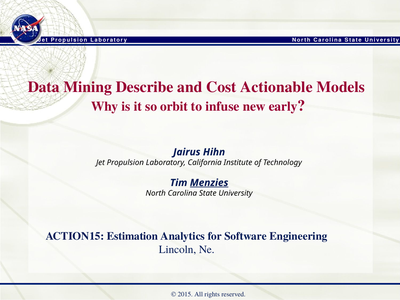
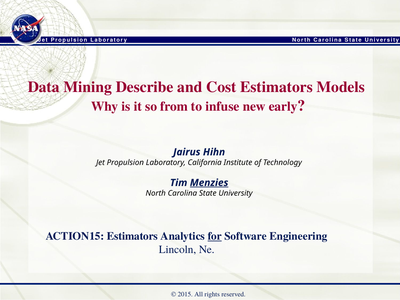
Cost Actionable: Actionable -> Estimators (276, 87)
orbit: orbit -> from (174, 106)
ACTION15 Estimation: Estimation -> Estimators (132, 236)
for underline: none -> present (215, 236)
